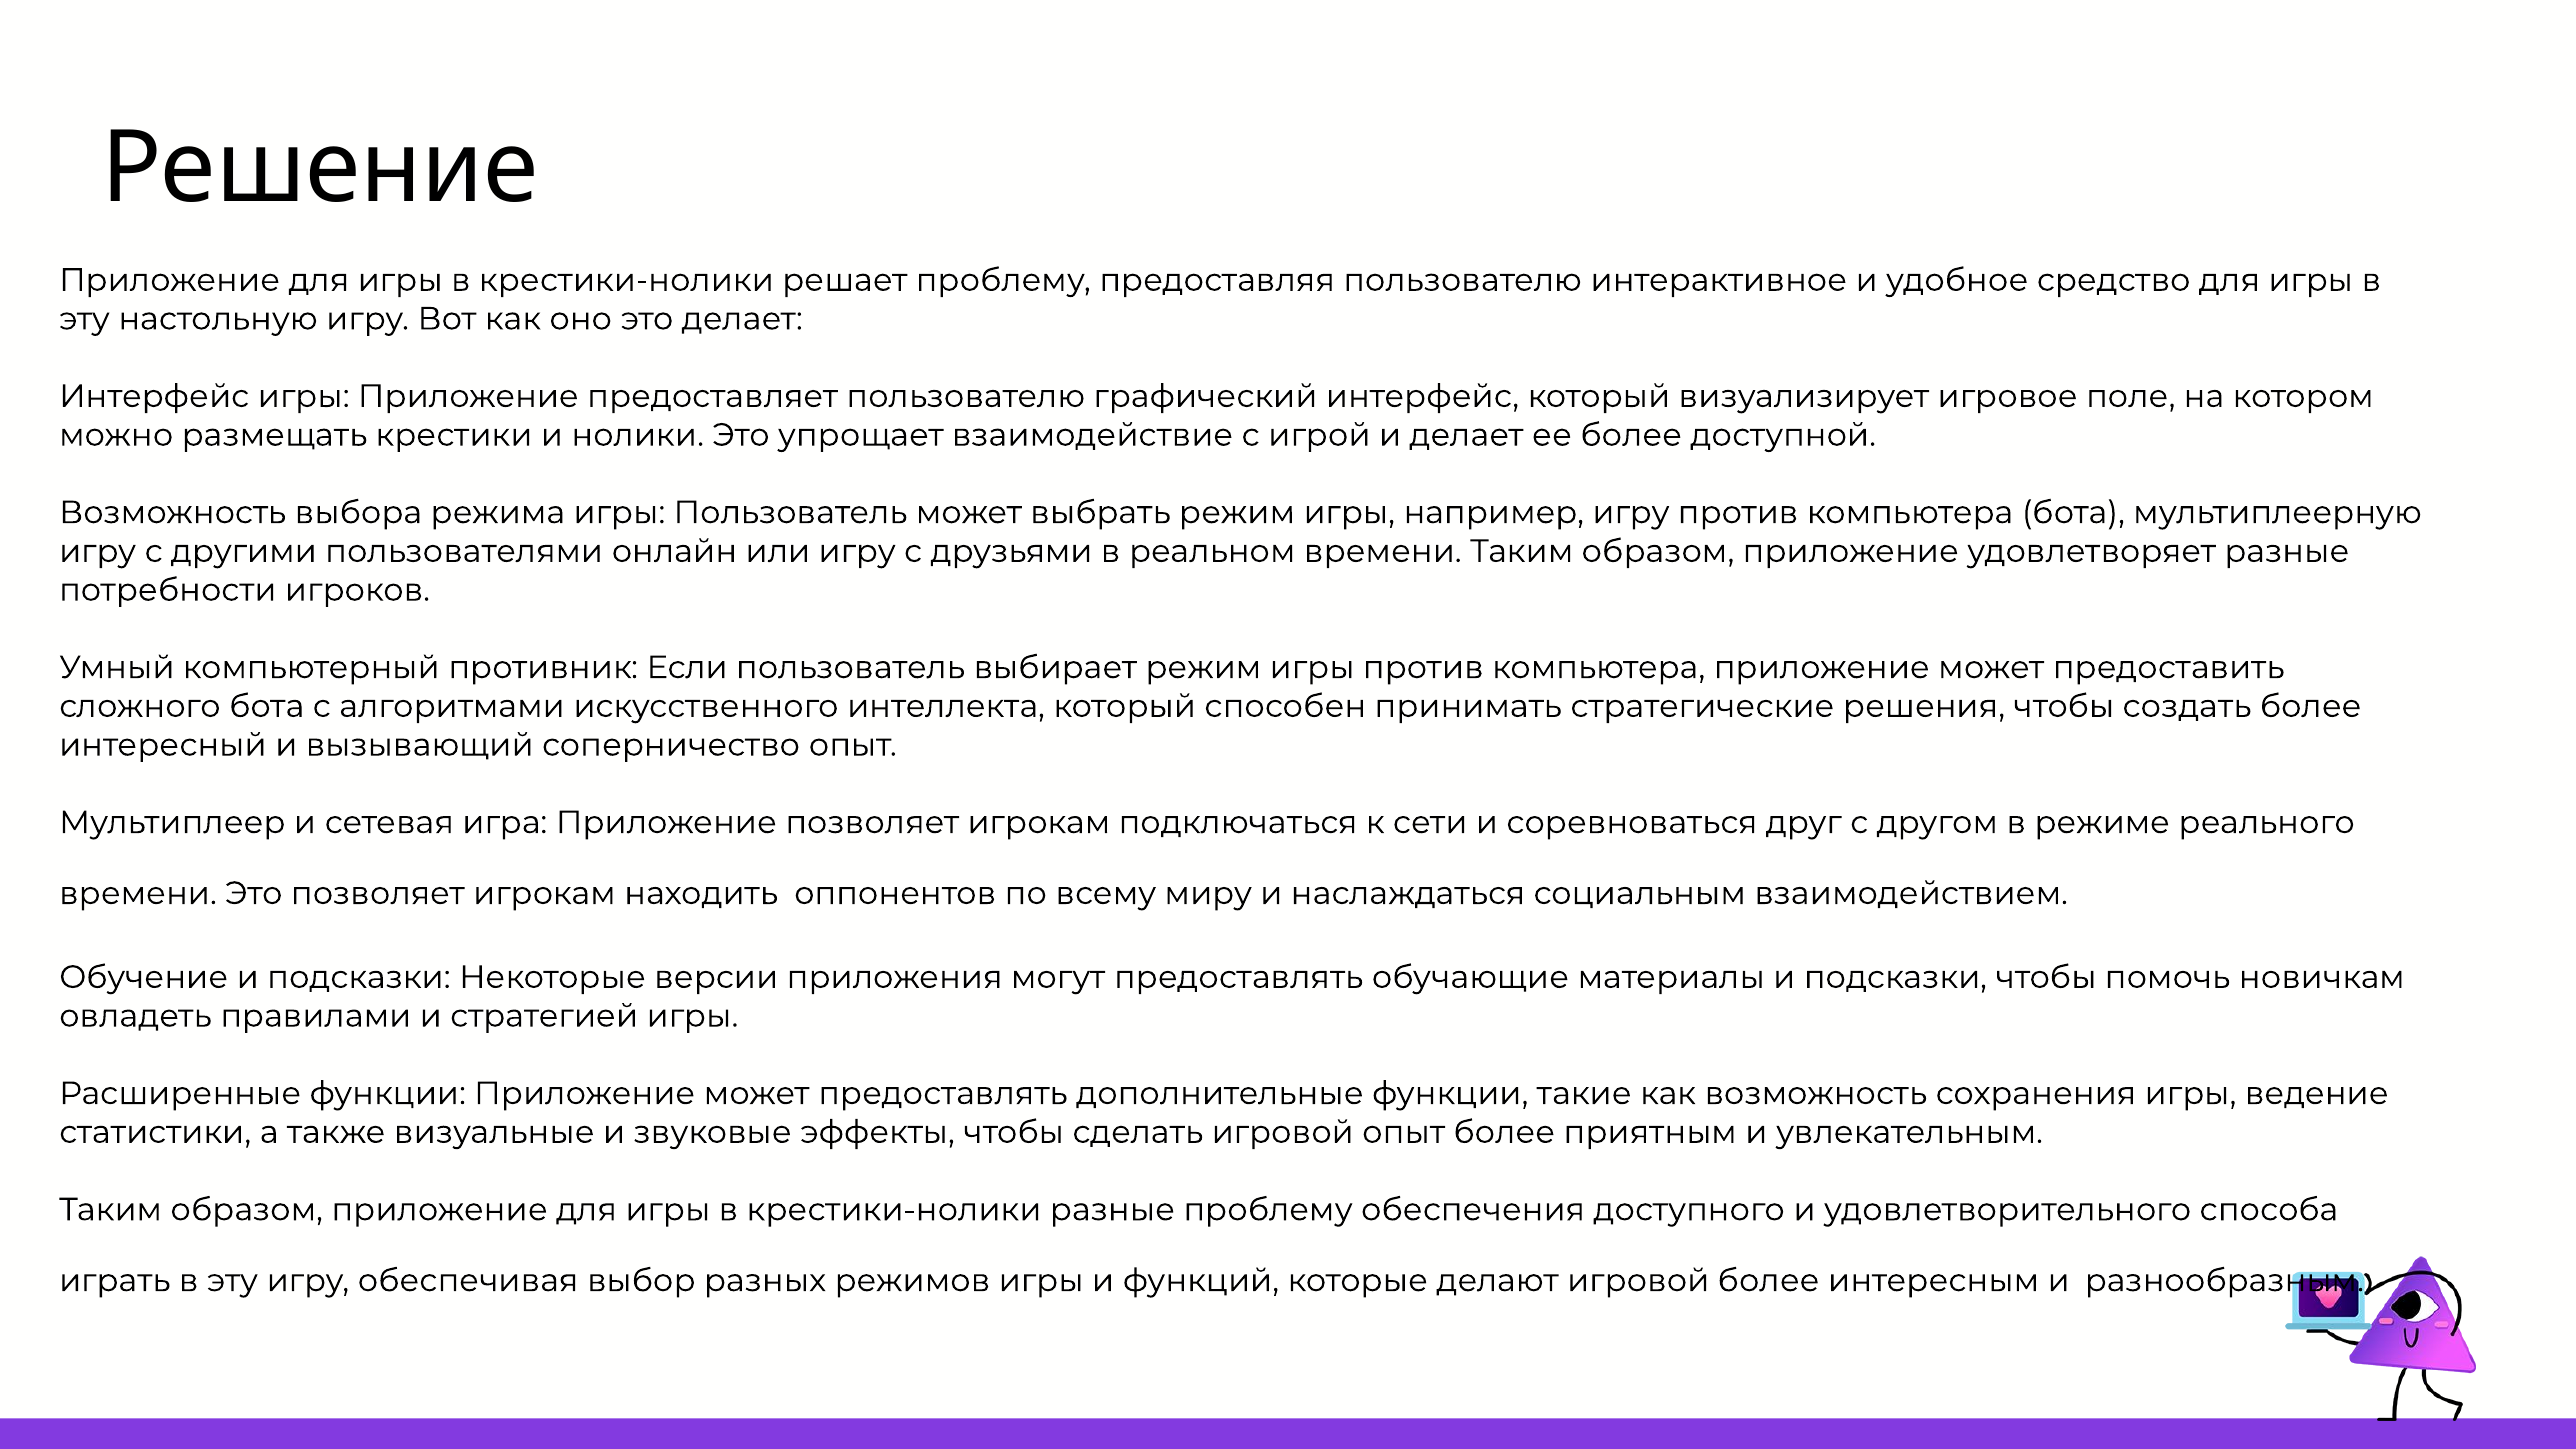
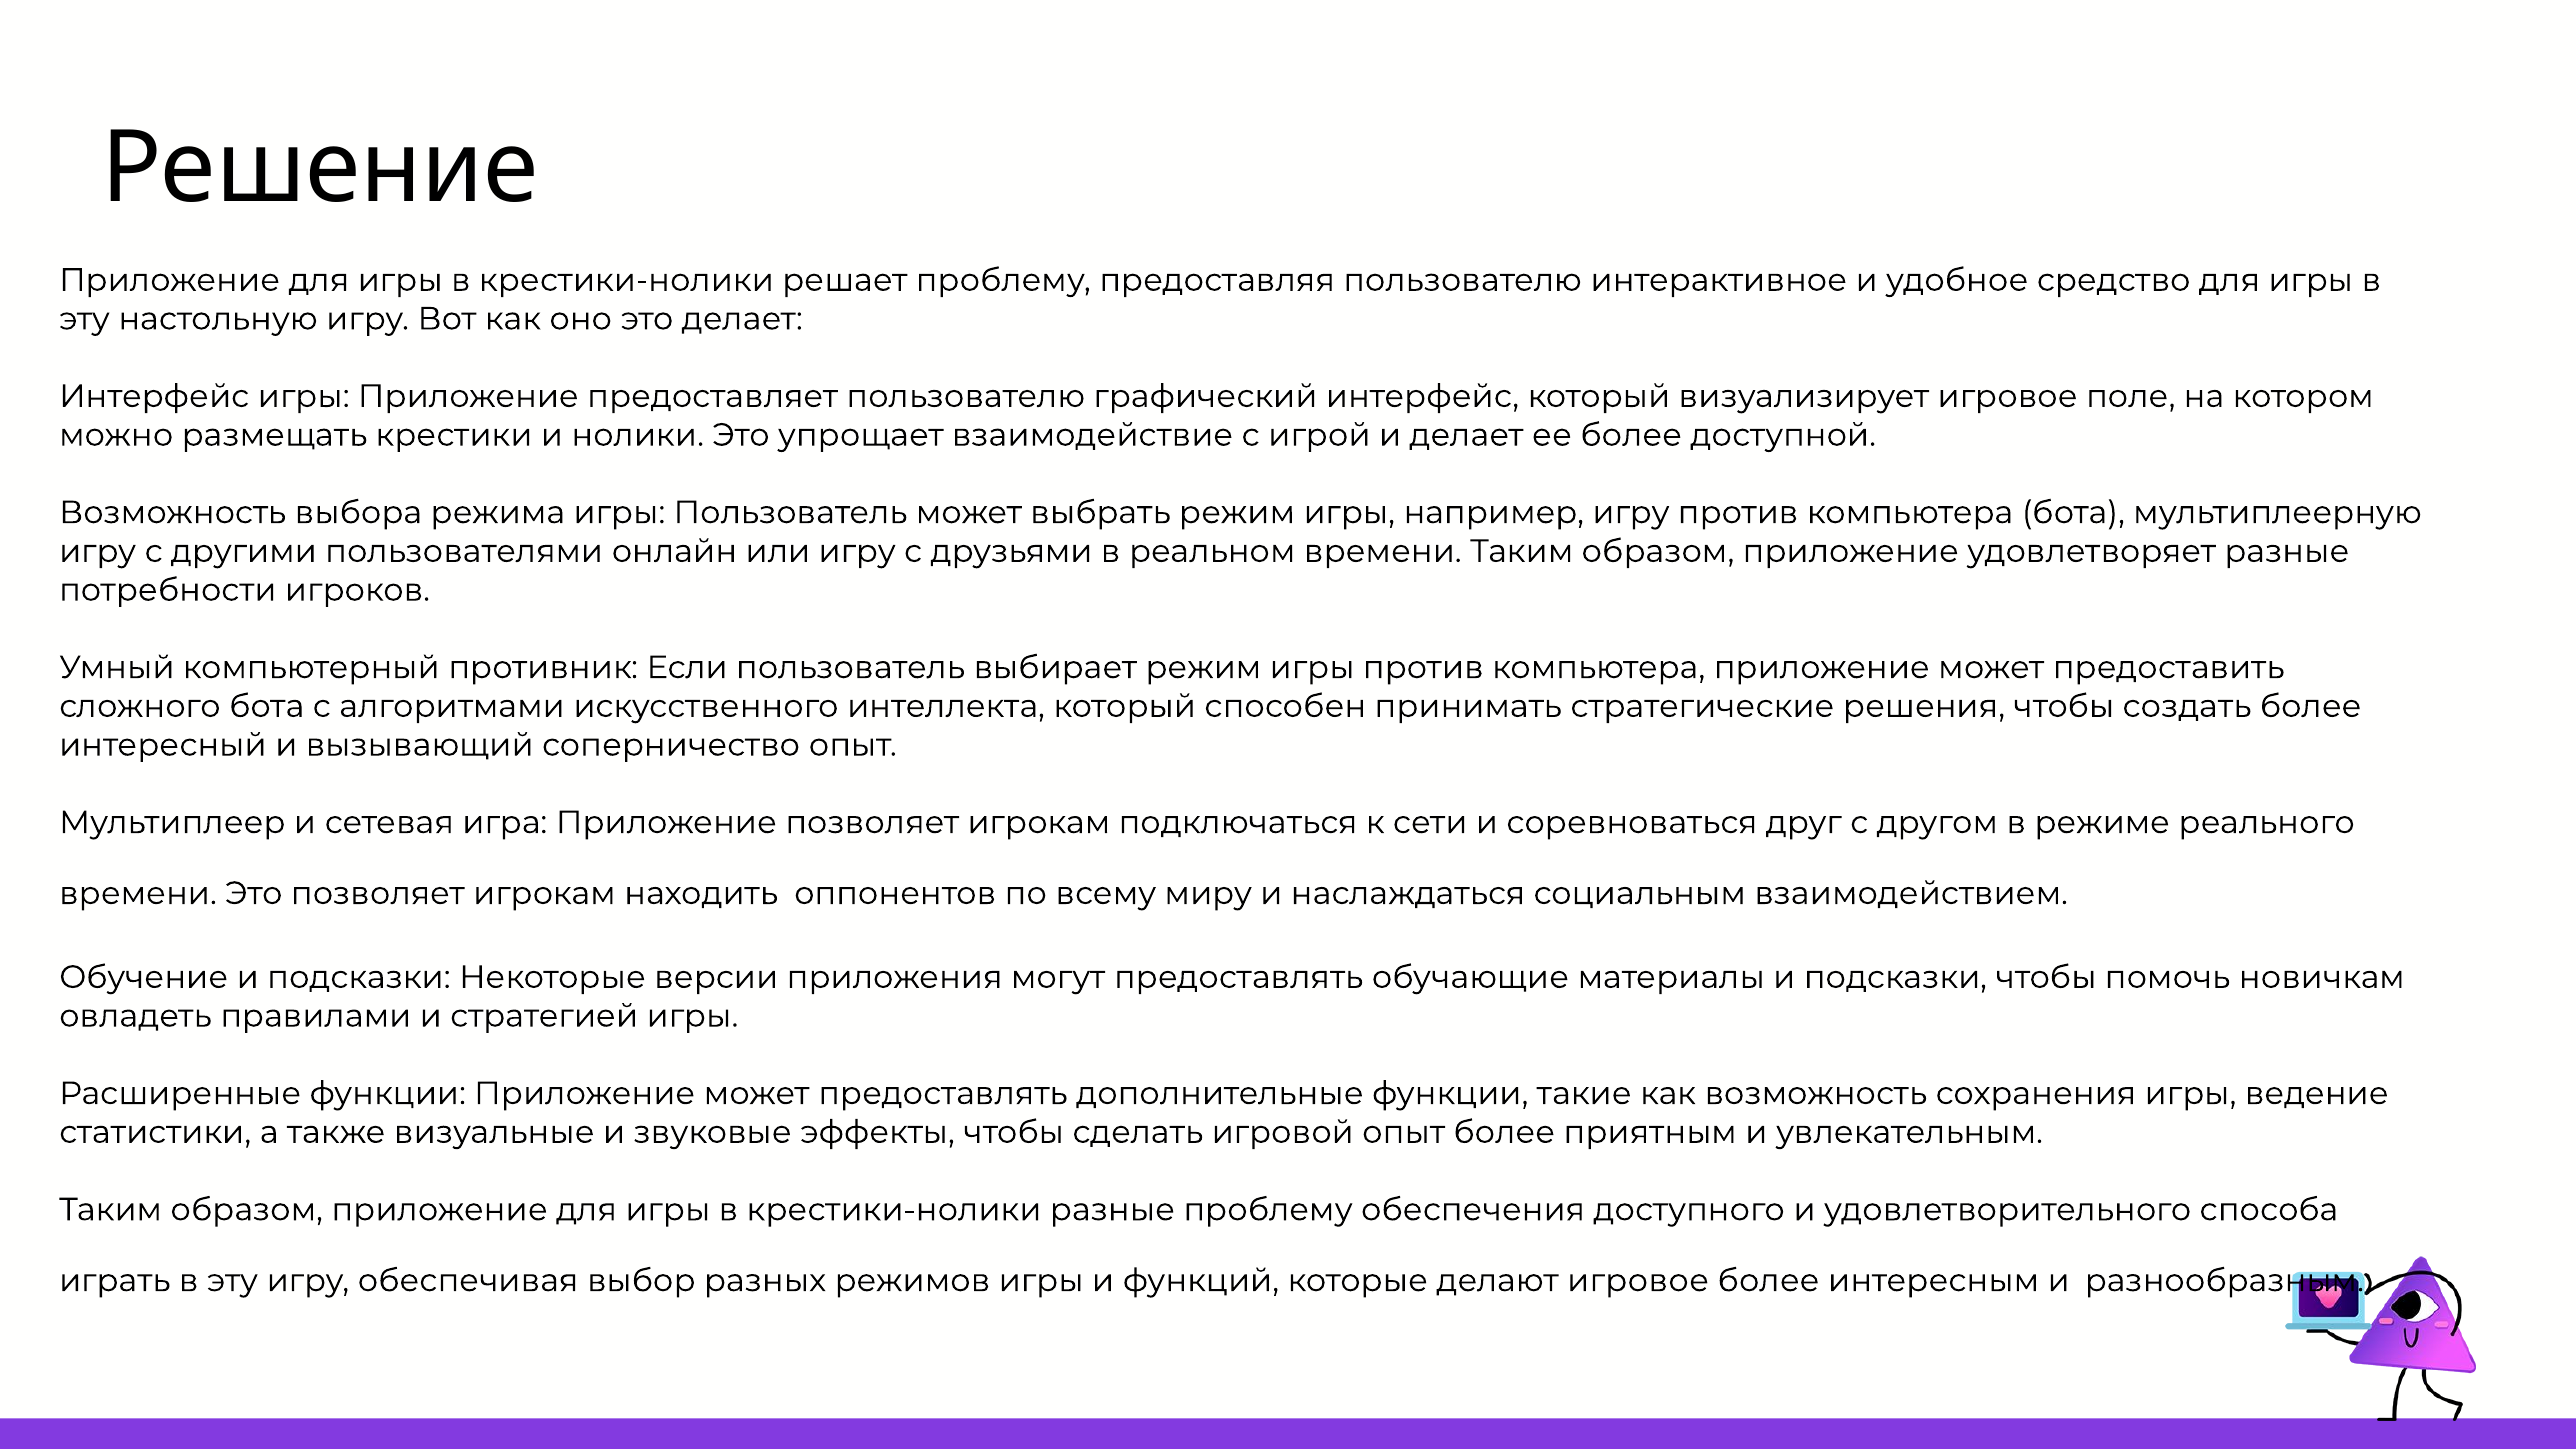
делают игровой: игровой -> игровое (1638, 1281)
